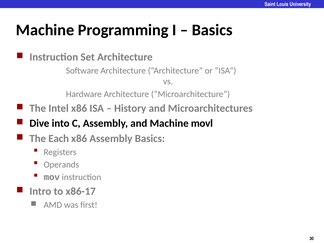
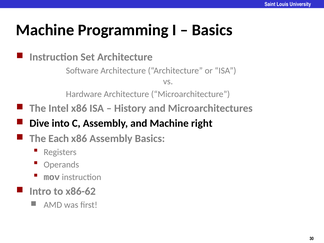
movl: movl -> right (202, 123)
x86-17: x86-17 -> x86-62 (81, 191)
